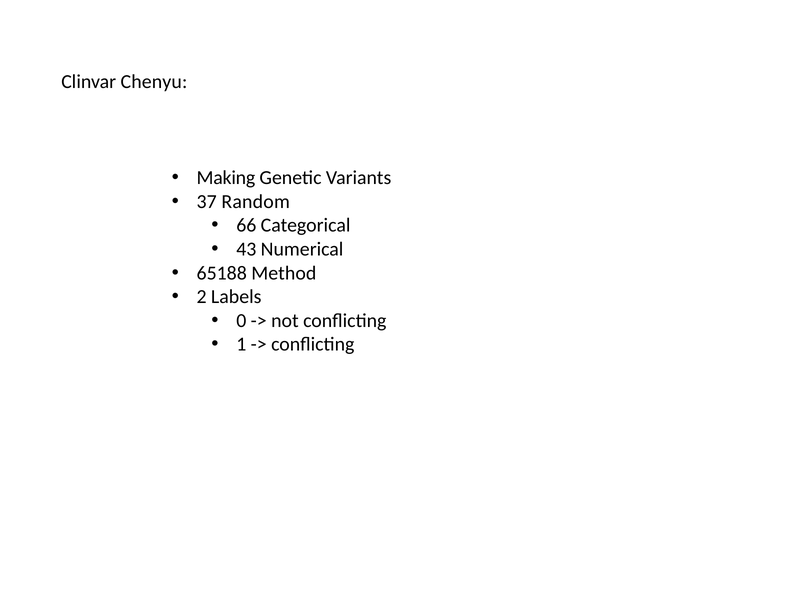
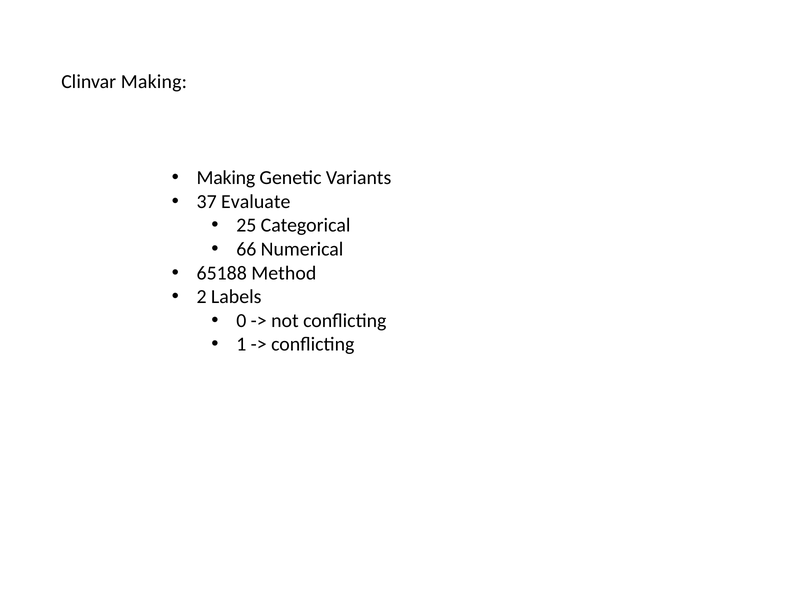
Clinvar Chenyu: Chenyu -> Making (154, 82)
Random: Random -> Evaluate (256, 202)
66: 66 -> 25 (246, 226)
43: 43 -> 66 (246, 249)
